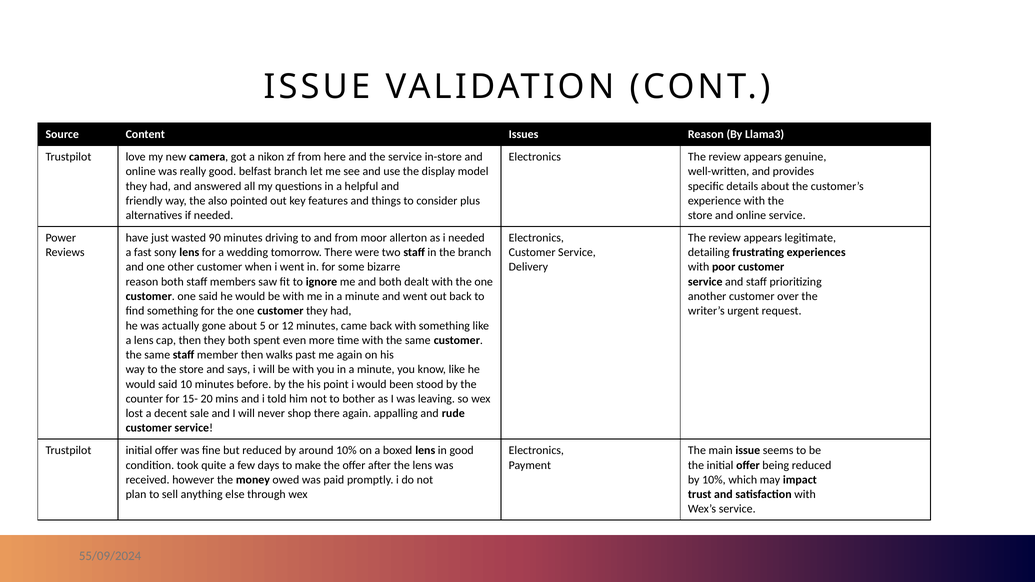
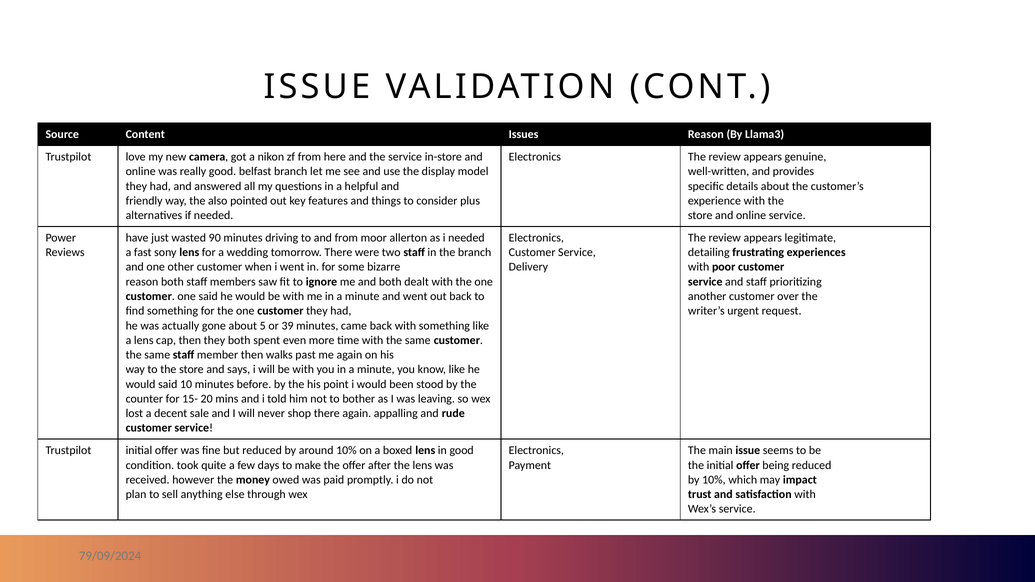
12: 12 -> 39 (288, 326)
55/09/2024: 55/09/2024 -> 79/09/2024 (110, 556)
